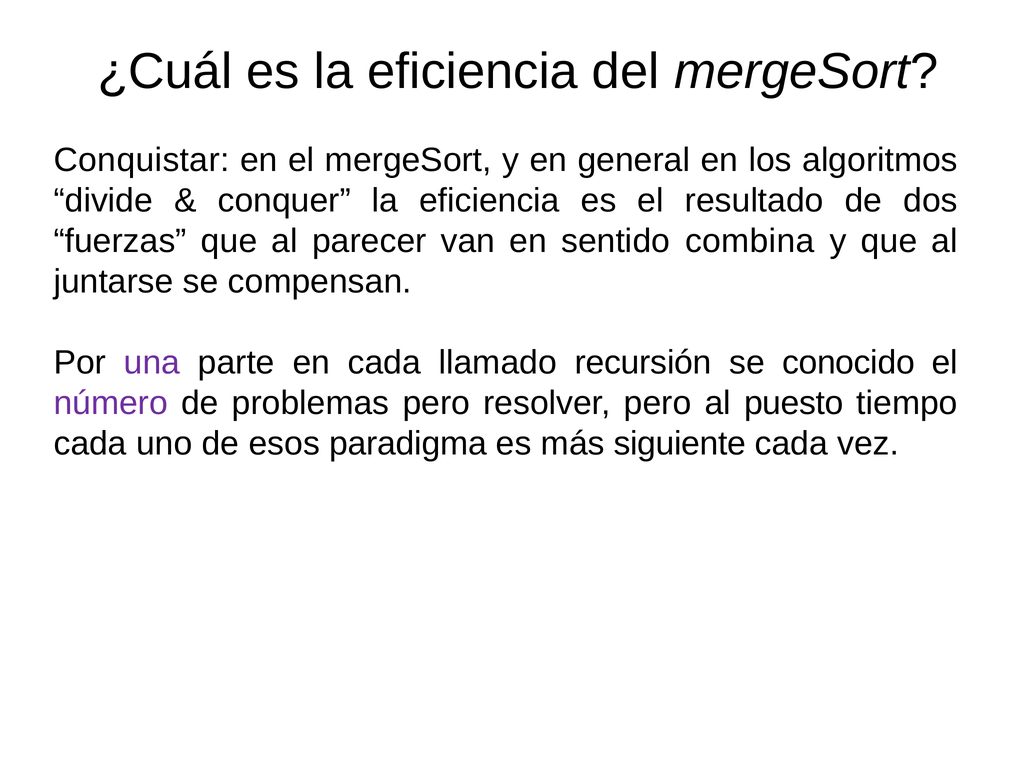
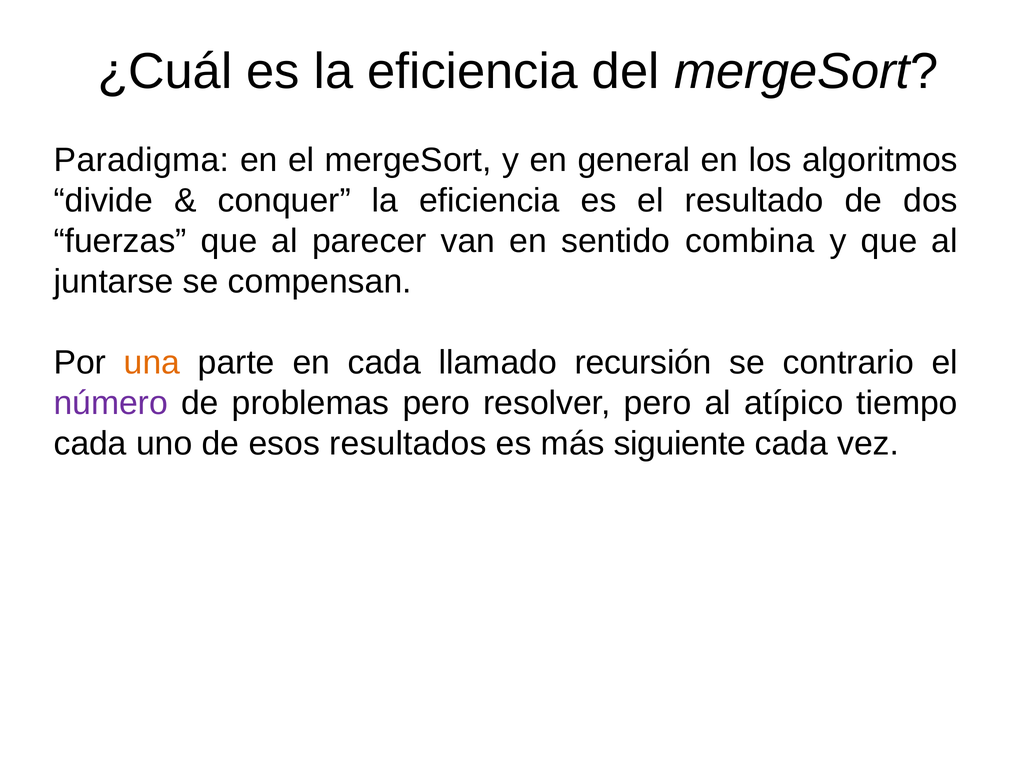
Conquistar: Conquistar -> Paradigma (142, 160)
una colour: purple -> orange (152, 362)
conocido: conocido -> contrario (848, 362)
puesto: puesto -> atípico (794, 403)
paradigma: paradigma -> resultados (408, 443)
